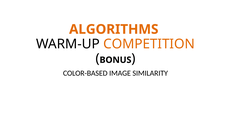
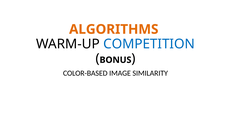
COMPETITION colour: orange -> blue (149, 44)
